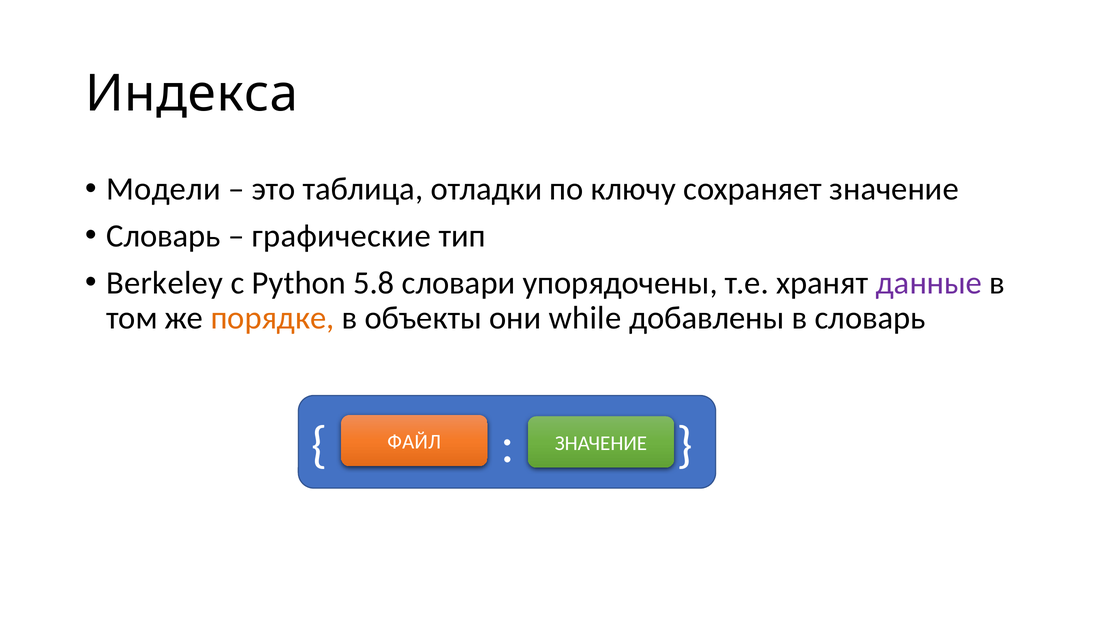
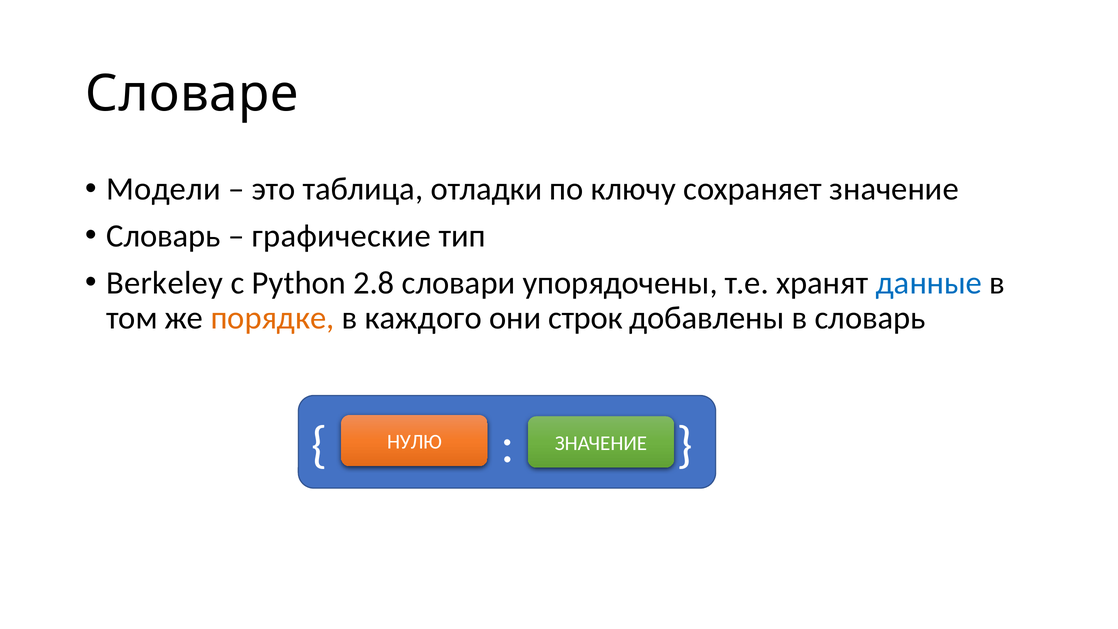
Индекса: Индекса -> Словаре (192, 94)
5.8: 5.8 -> 2.8 (374, 283)
данные colour: purple -> blue (929, 283)
объекты: объекты -> каждого (423, 318)
while: while -> строк (585, 318)
ФАЙЛ: ФАЙЛ -> НУЛЮ (414, 442)
